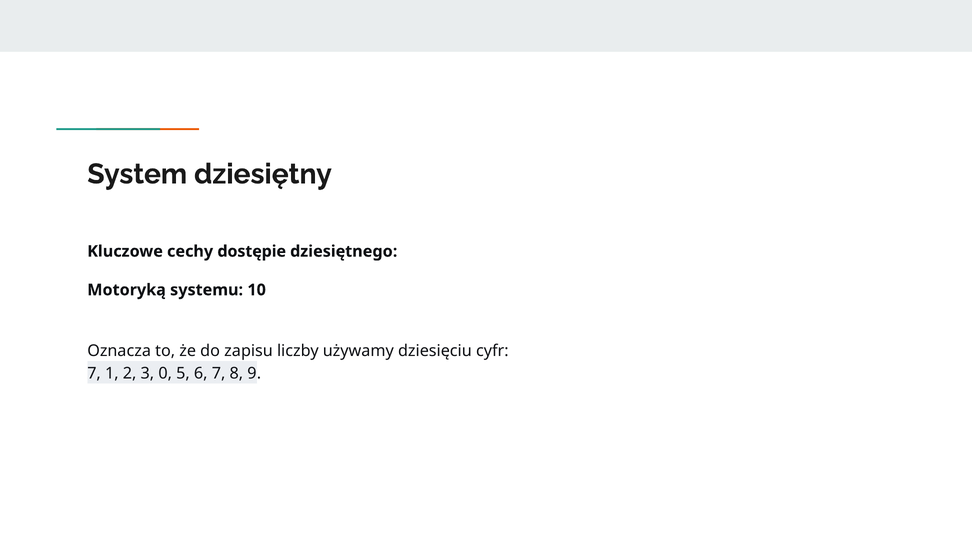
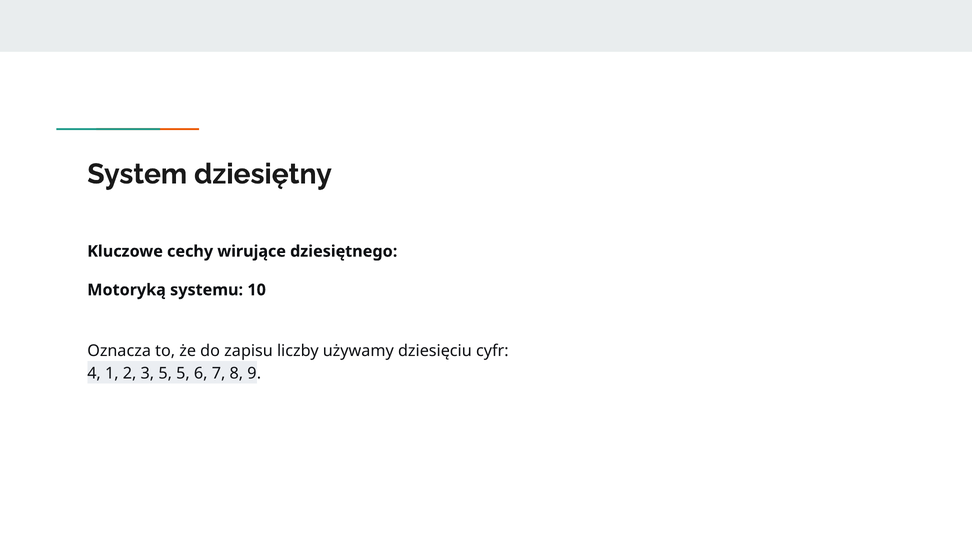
dostępie: dostępie -> wirujące (252, 251)
7: 7 -> 4 (94, 373)
3 0: 0 -> 5 (165, 373)
